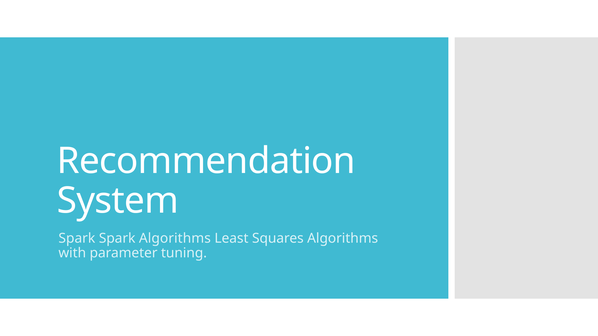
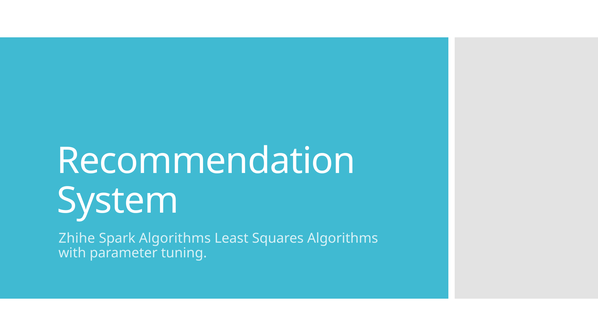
Spark: Spark -> Zhihe (77, 239)
